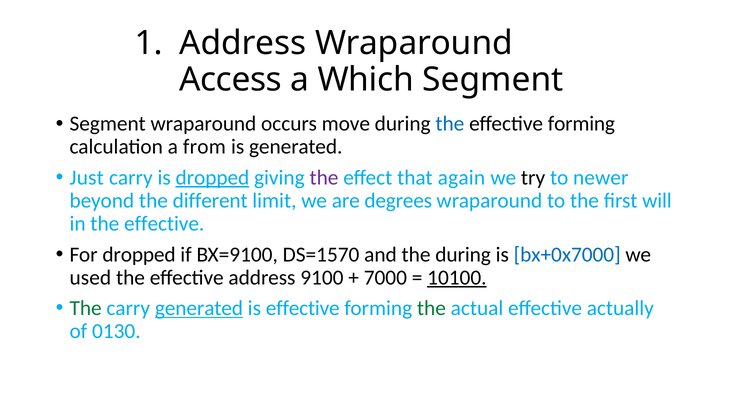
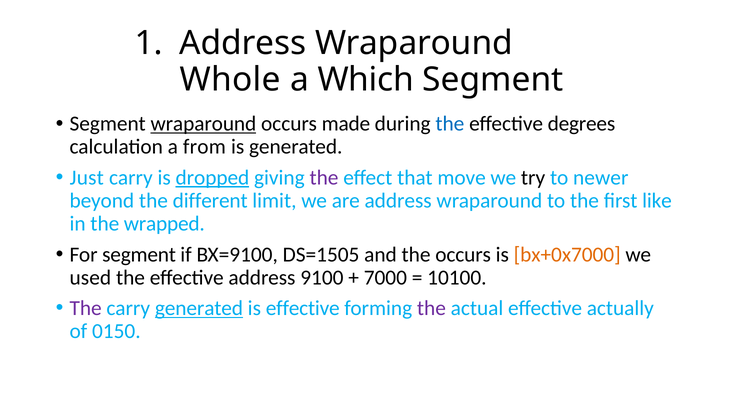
Access: Access -> Whole (230, 80)
wraparound underline: none -> present (203, 124)
move: move -> made (346, 124)
forming: forming -> degrees (581, 124)
again: again -> move (462, 178)
are degrees: degrees -> address (398, 201)
will: will -> like (657, 201)
in the effective: effective -> wrapped (164, 224)
For dropped: dropped -> segment (139, 254)
DS=1570: DS=1570 -> DS=1505 (321, 254)
the during: during -> occurs (463, 254)
bx+0x7000 colour: blue -> orange (567, 254)
10100 underline: present -> none (457, 277)
The colour: green -> purple (86, 308)
the colour: green -> purple (431, 308)
0130: 0130 -> 0150 (116, 331)
